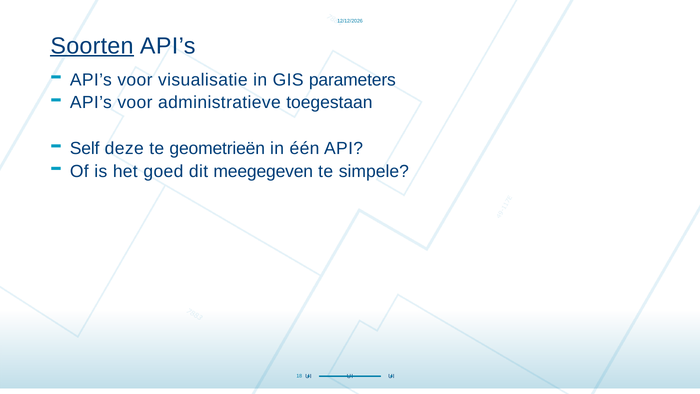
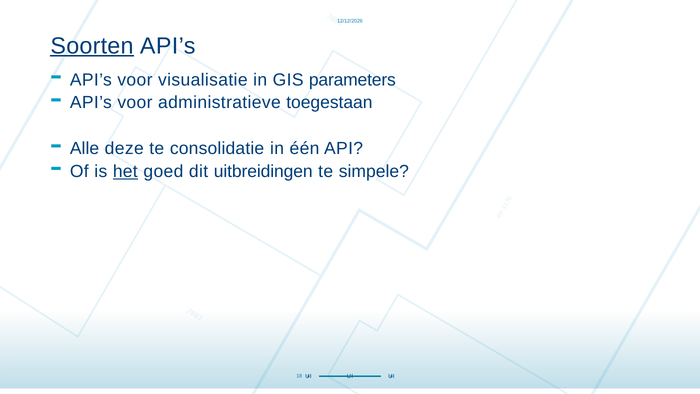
Self: Self -> Alle (85, 148)
geometrieën: geometrieën -> consolidatie (217, 148)
het underline: none -> present (125, 171)
meegegeven: meegegeven -> uitbreidingen (263, 171)
